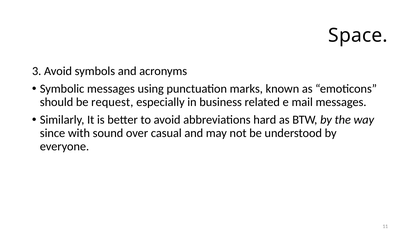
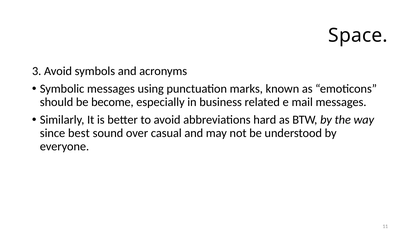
request: request -> become (112, 102)
with: with -> best (79, 133)
